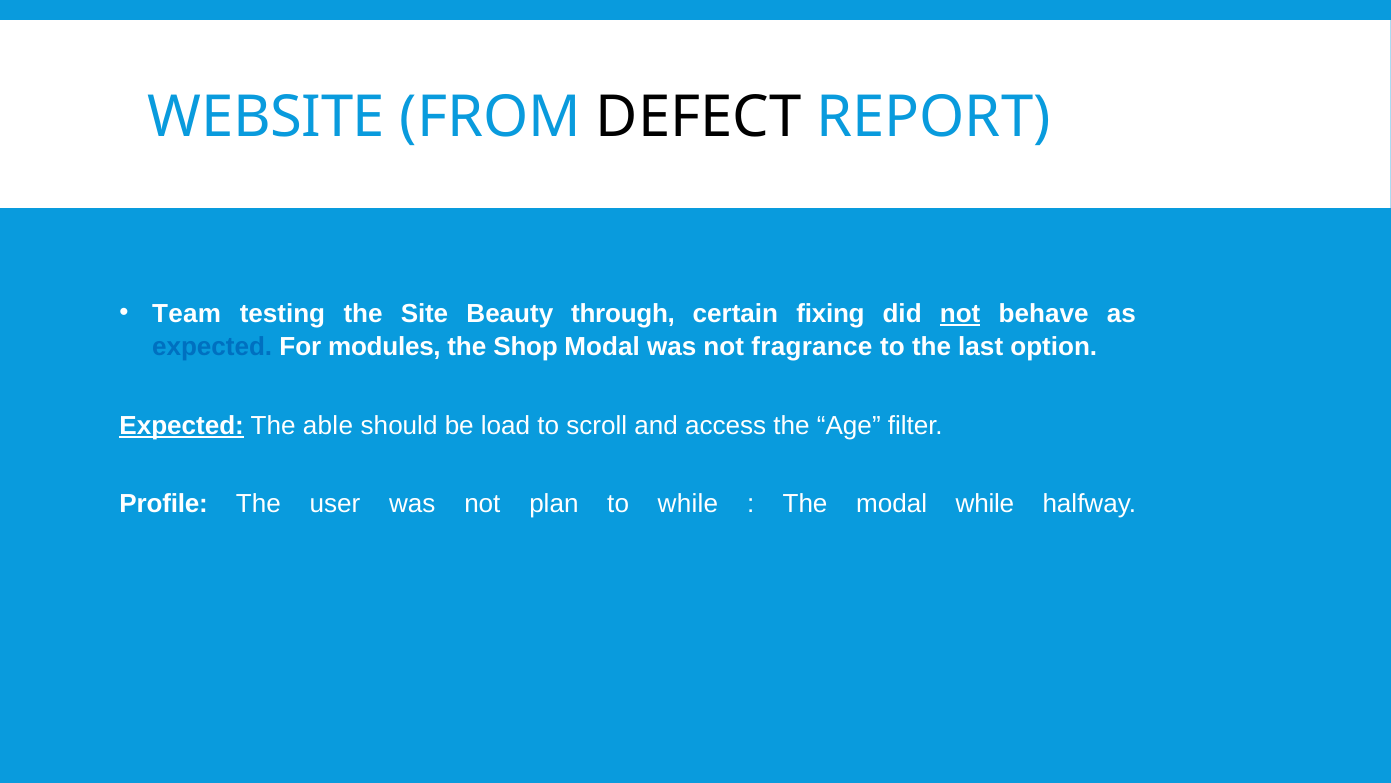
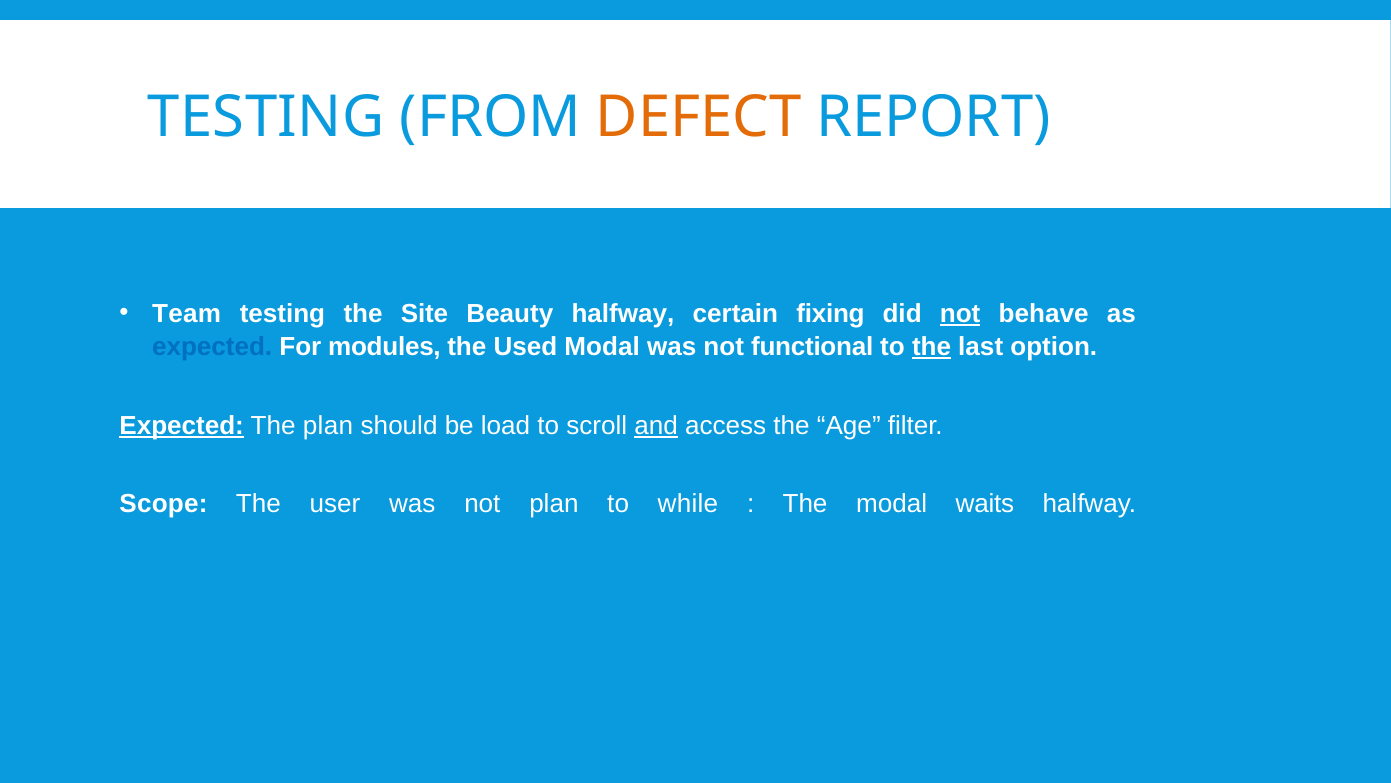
WEBSITE: WEBSITE -> TESTING (266, 117)
DEFECT colour: black -> orange (699, 117)
Beauty through: through -> halfway (623, 313)
Shop: Shop -> Used (526, 347)
fragrance: fragrance -> functional (812, 347)
the underline: none -> present (932, 347)
The able: able -> plan (328, 425)
and underline: none -> present (656, 425)
Profile: Profile -> Scope (163, 504)
modal while: while -> waits (985, 504)
